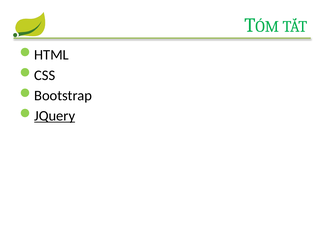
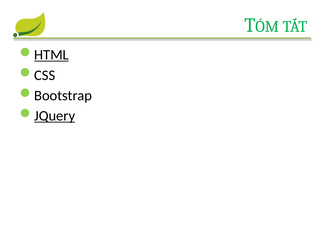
HTML underline: none -> present (51, 55)
